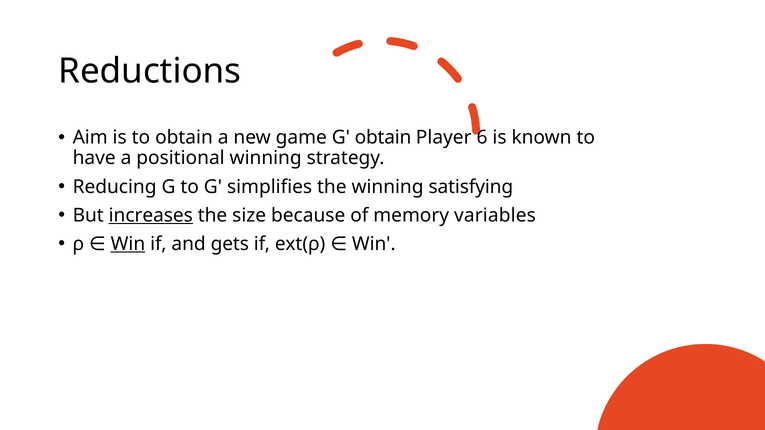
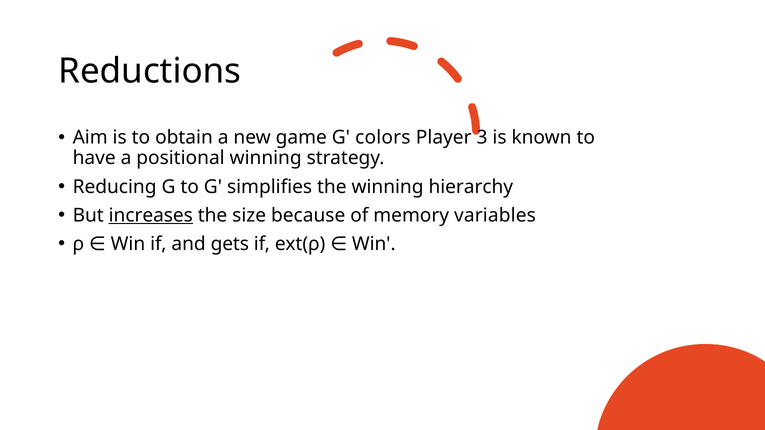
G obtain: obtain -> colors (383, 138)
6: 6 -> 3 (482, 138)
satisfying: satisfying -> hierarchy (471, 187)
Win underline: present -> none (128, 244)
